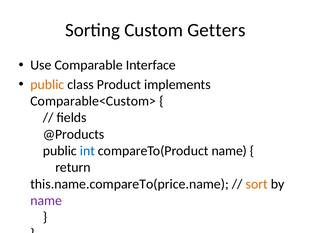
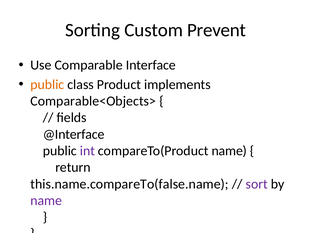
Getters: Getters -> Prevent (217, 30)
Comparable<Custom>: Comparable<Custom> -> Comparable<Objects> (93, 101)
@Products: @Products -> @Interface (74, 134)
int colour: blue -> purple (87, 151)
this.name.compareTo(price.name: this.name.compareTo(price.name -> this.name.compareTo(false.name (129, 184)
sort colour: orange -> purple (257, 184)
